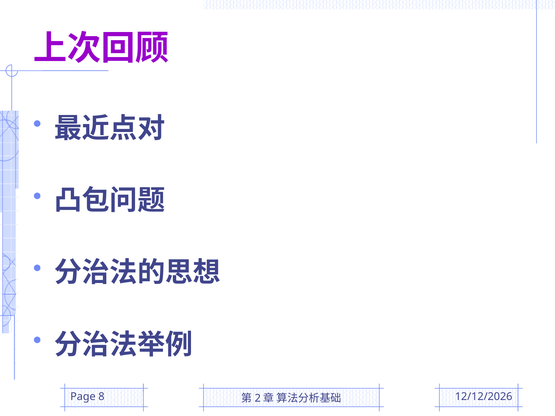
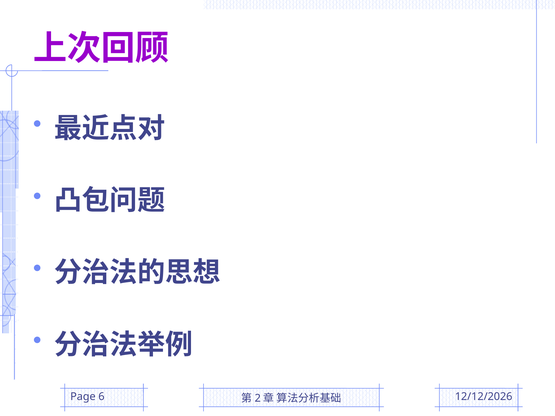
8: 8 -> 6 (102, 397)
